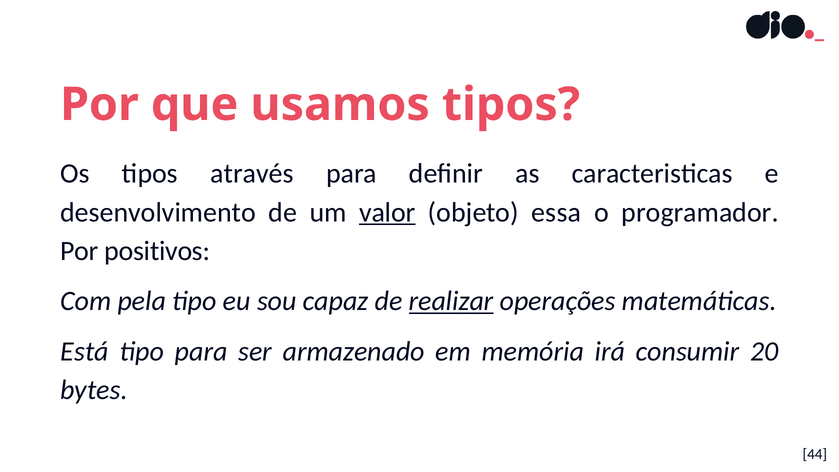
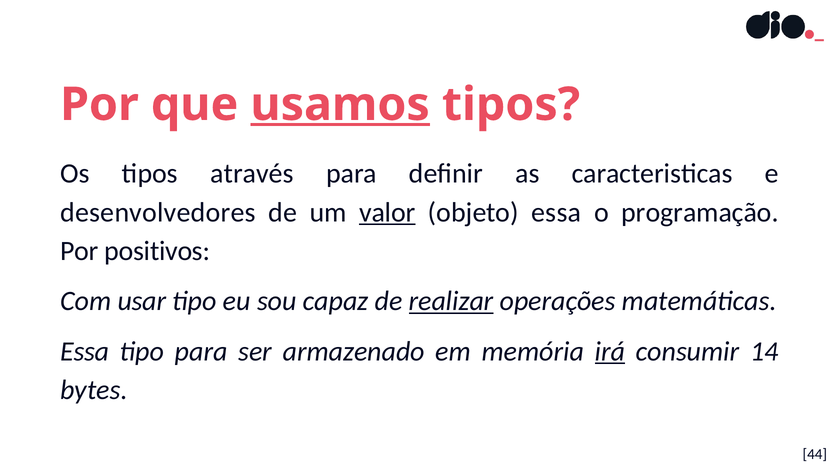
usamos underline: none -> present (340, 105)
desenvolvimento: desenvolvimento -> desenvolvedores (158, 212)
programador: programador -> programação (700, 212)
pela: pela -> usar (142, 301)
Está: Está -> Essa (85, 351)
irá underline: none -> present (610, 351)
20: 20 -> 14 (764, 351)
